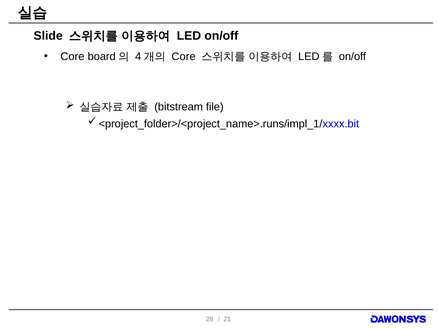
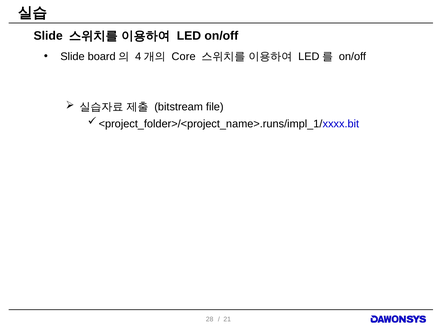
Core: Core -> Slide (73, 56)
